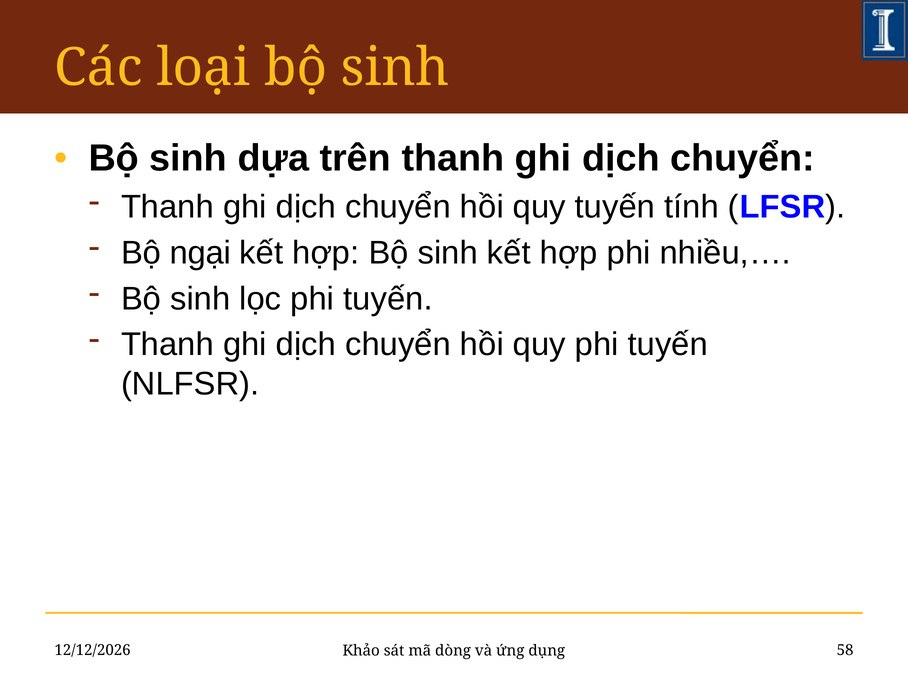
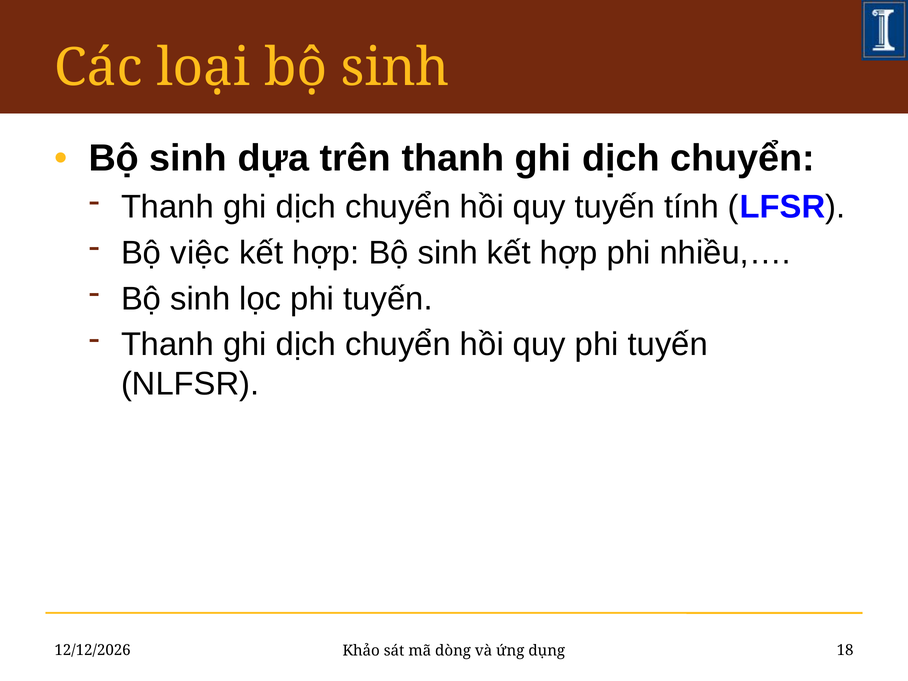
ngại: ngại -> việc (200, 253)
58: 58 -> 18 (845, 650)
